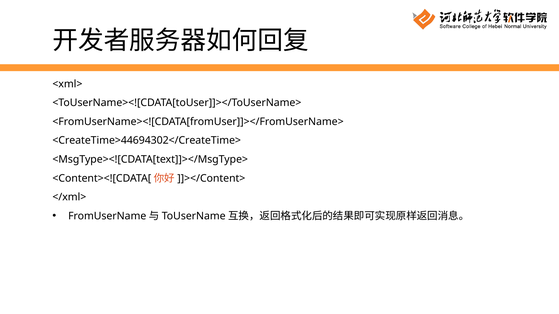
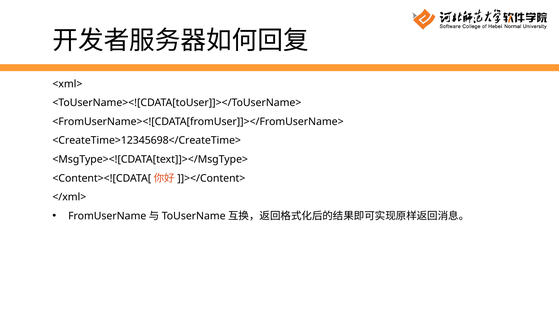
<CreateTime>44694302</CreateTime>: <CreateTime>44694302</CreateTime> -> <CreateTime>12345698</CreateTime> (147, 141)
